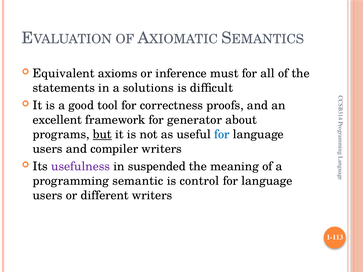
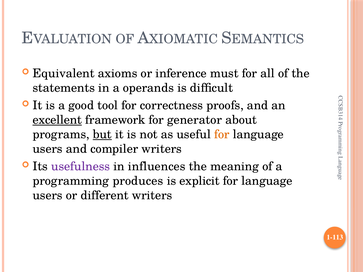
solutions: solutions -> operands (148, 88)
excellent underline: none -> present (57, 120)
for colour: blue -> orange (222, 135)
suspended: suspended -> influences (157, 167)
semantic: semantic -> produces (138, 181)
control: control -> explicit (200, 181)
